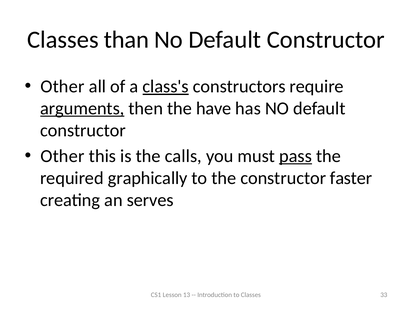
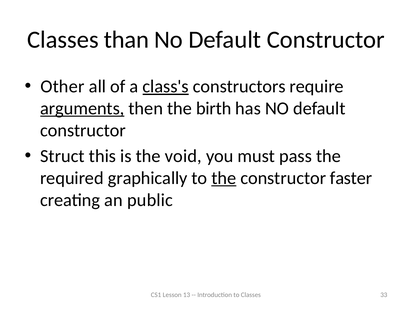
have: have -> birth (214, 108)
Other: Other -> Struct (62, 156)
calls: calls -> void (183, 156)
pass underline: present -> none (295, 156)
the underline: none -> present (224, 178)
serves: serves -> public (150, 200)
